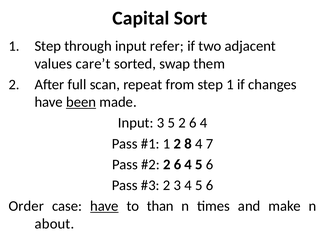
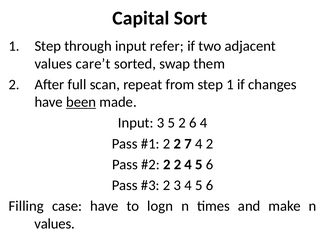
1: 1 -> 2 (167, 144)
8: 8 -> 7 (188, 144)
4 7: 7 -> 2 (210, 144)
6: 6 -> 2 (177, 164)
Order: Order -> Filling (26, 206)
have underline: present -> none (104, 206)
than: than -> logn (160, 206)
about: about -> values (55, 224)
